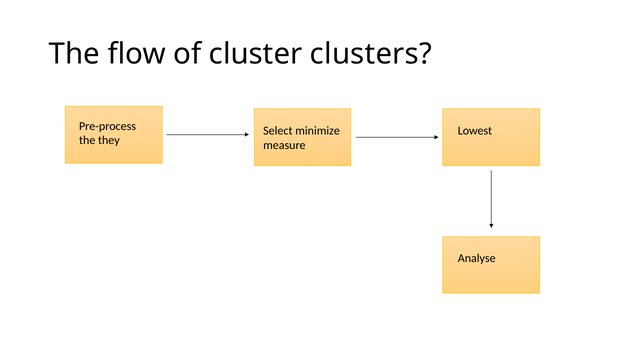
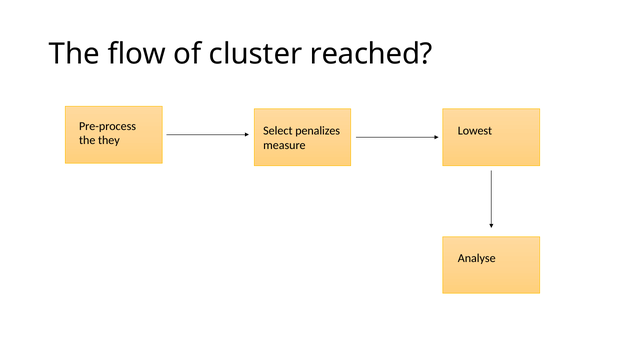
clusters: clusters -> reached (371, 54)
minimize: minimize -> penalizes (318, 131)
